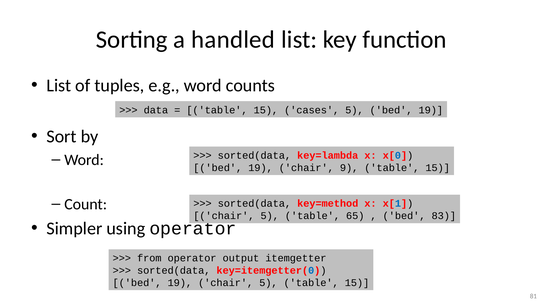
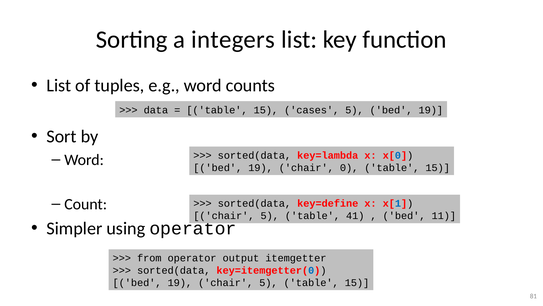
handled: handled -> integers (233, 39)
9: 9 -> 0 (349, 167)
key=method: key=method -> key=define (328, 203)
65: 65 -> 41 (355, 215)
83: 83 -> 11 (444, 215)
